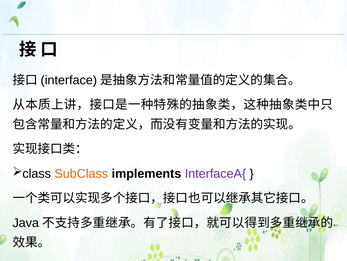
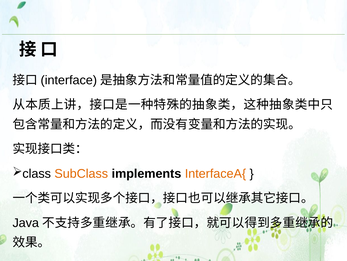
InterfaceA{ colour: purple -> orange (215, 173)
